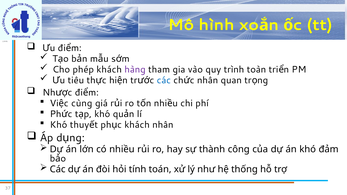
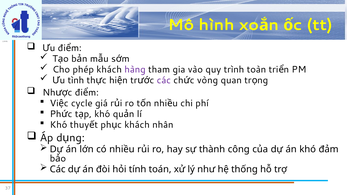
tiêu: tiêu -> tình (76, 80)
các colour: blue -> purple (164, 80)
nhân: nhân -> vòng (208, 80)
cùng: cùng -> cycle (82, 103)
